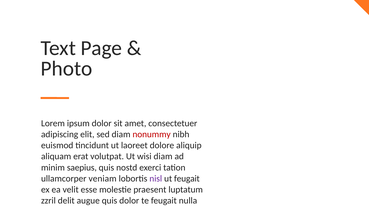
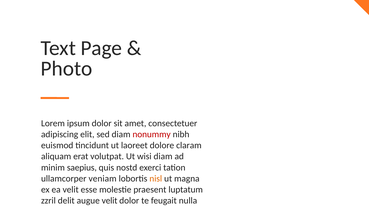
aliquip: aliquip -> claram (189, 146)
nisl colour: purple -> orange (156, 179)
ut feugait: feugait -> magna (187, 179)
augue quis: quis -> velit (110, 201)
